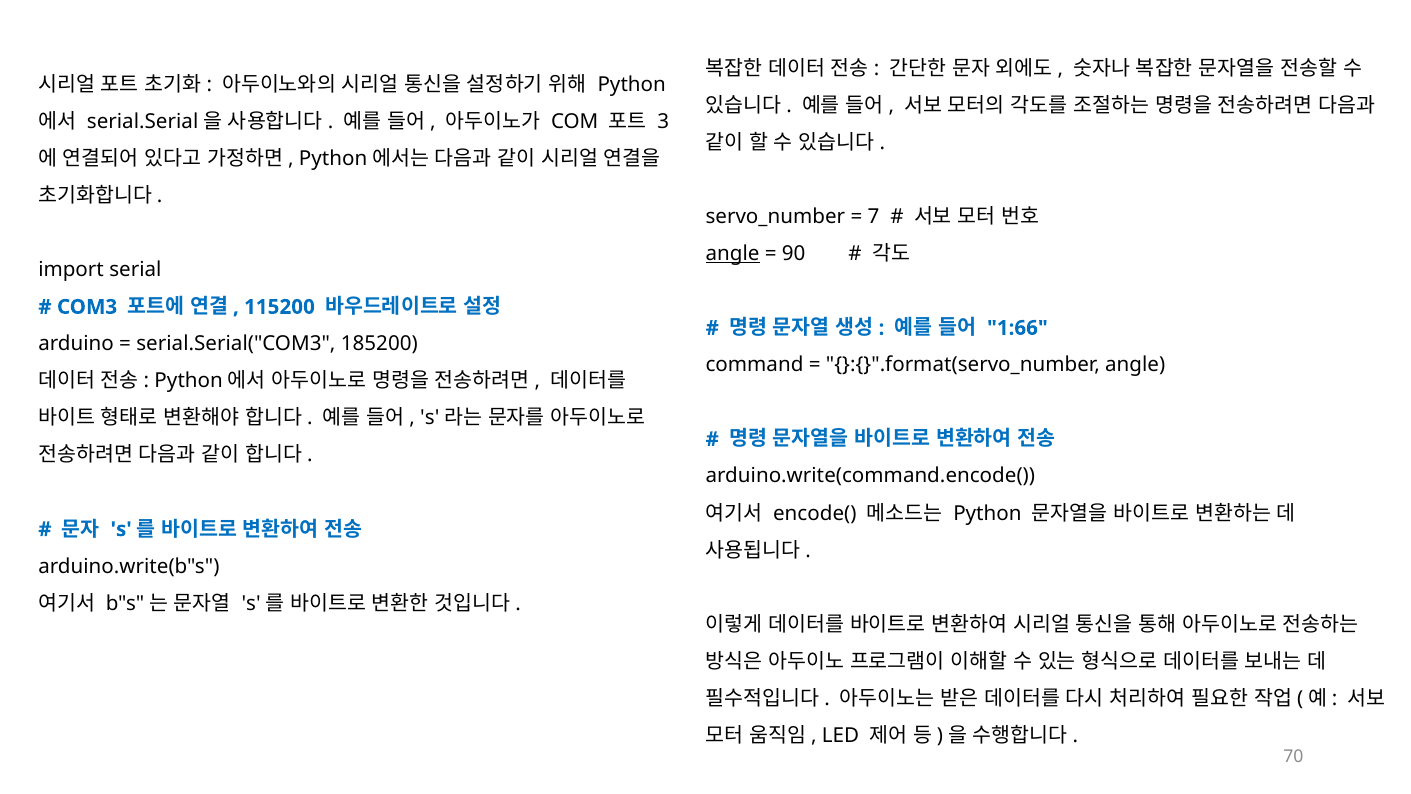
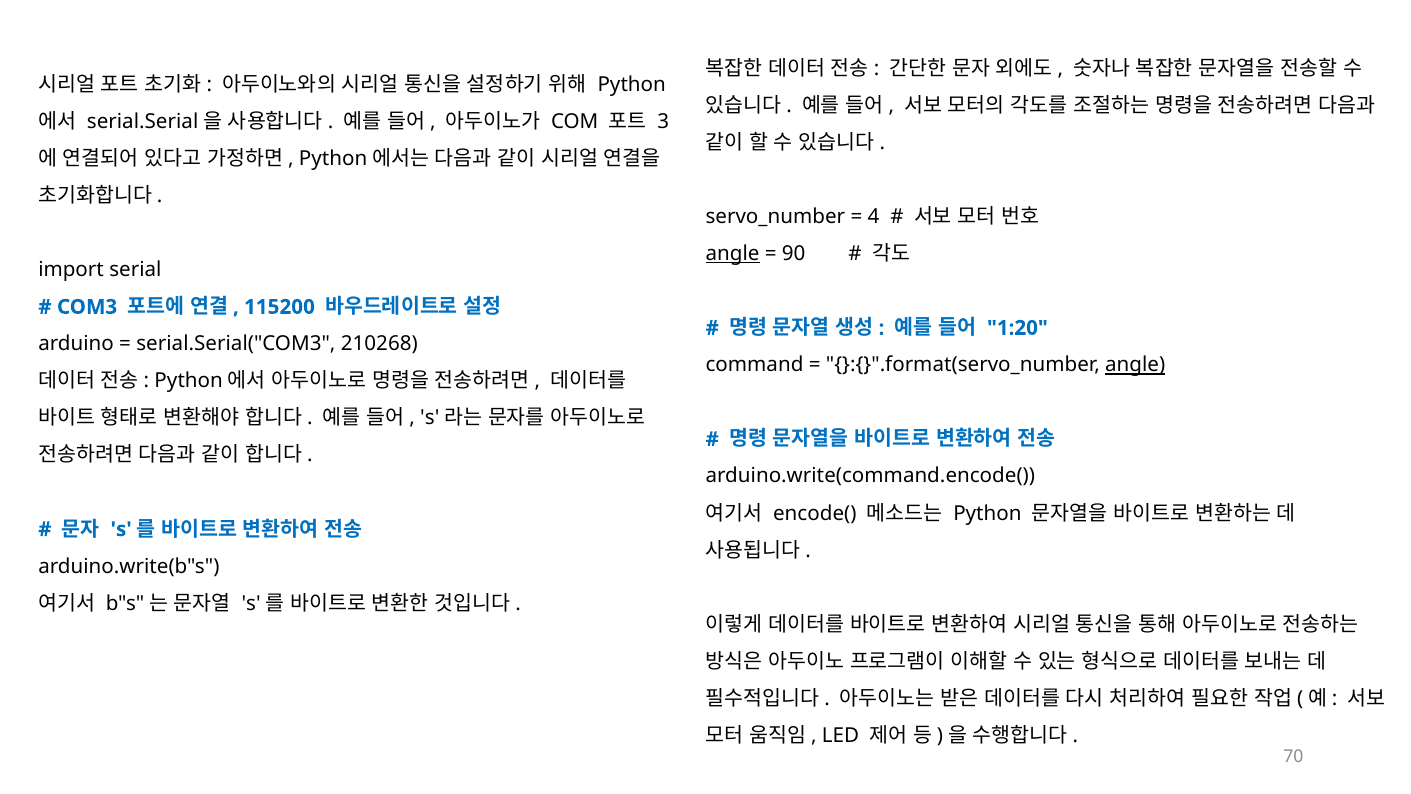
7: 7 -> 4 (874, 217)
1:66: 1:66 -> 1:20 (1017, 328)
185200: 185200 -> 210268 (379, 344)
angle underline: none -> present (1135, 365)
